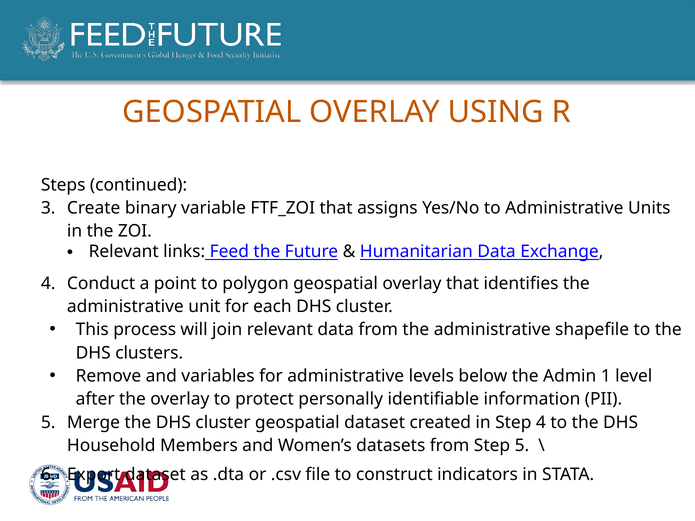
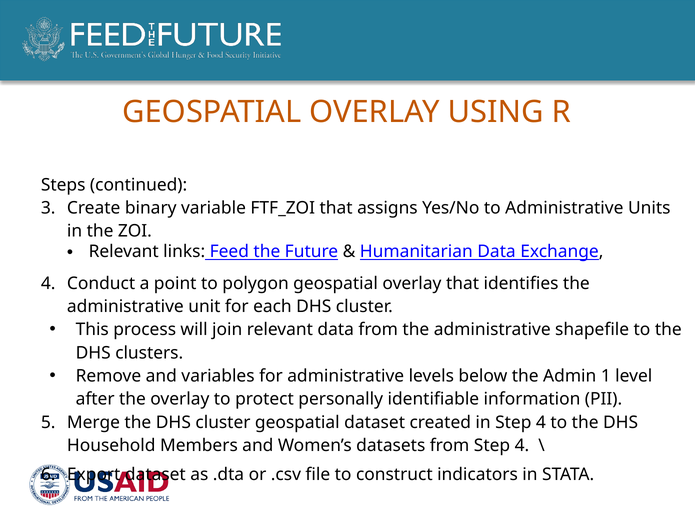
from Step 5: 5 -> 4 (522, 446)
